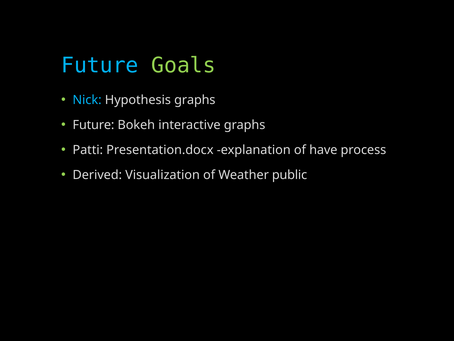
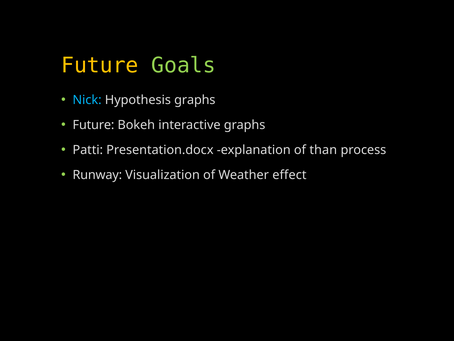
Future colour: light blue -> yellow (100, 65)
have: have -> than (323, 150)
Derived: Derived -> Runway (97, 175)
public: public -> effect (289, 175)
